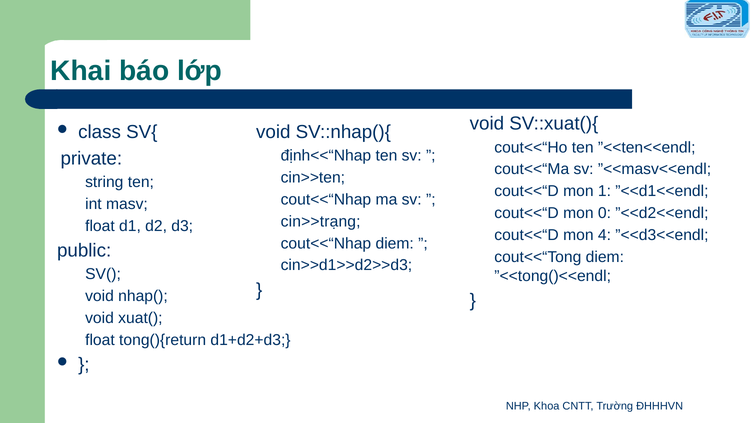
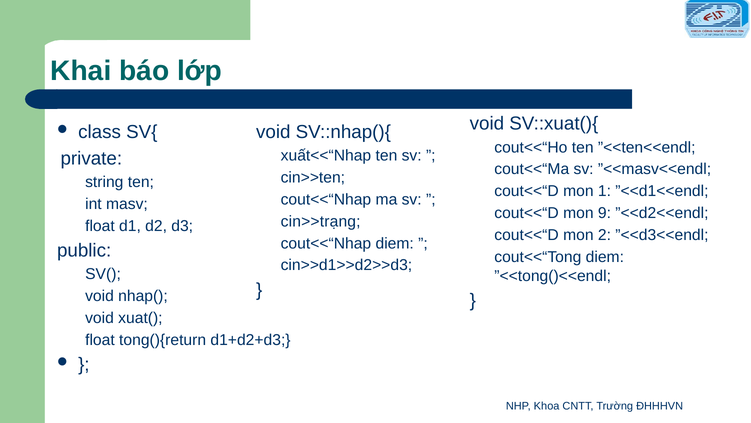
định<<“Nhap: định<<“Nhap -> xuất<<“Nhap (326, 155)
0: 0 -> 9 (604, 213)
4: 4 -> 2 (604, 235)
